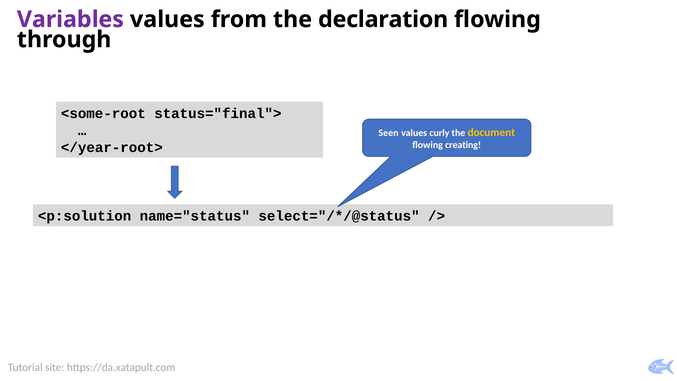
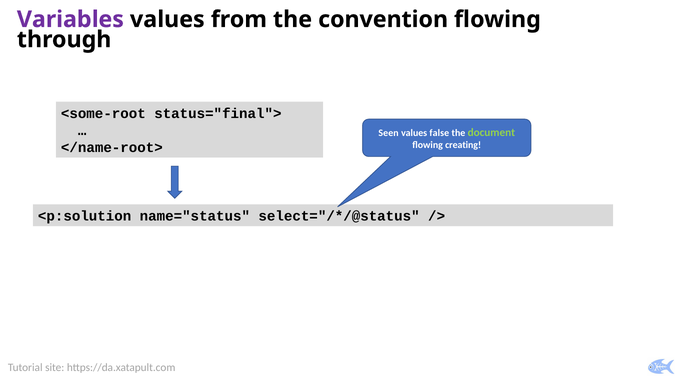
declaration: declaration -> convention (383, 19)
curly: curly -> false (439, 133)
document colour: yellow -> light green (491, 133)
</year-root>: </year-root> -> </name-root> (112, 148)
